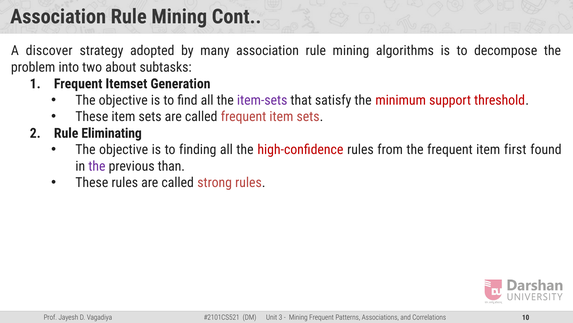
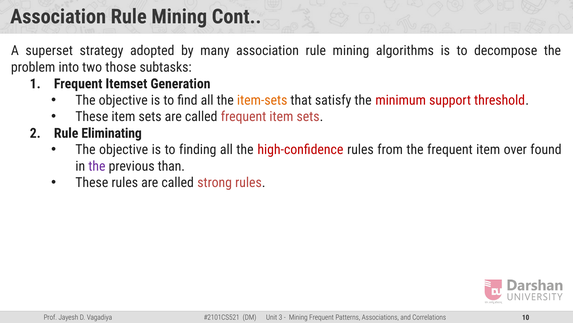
discover: discover -> superset (49, 51)
about: about -> those (121, 67)
item-sets colour: purple -> orange (262, 100)
first: first -> over (515, 149)
